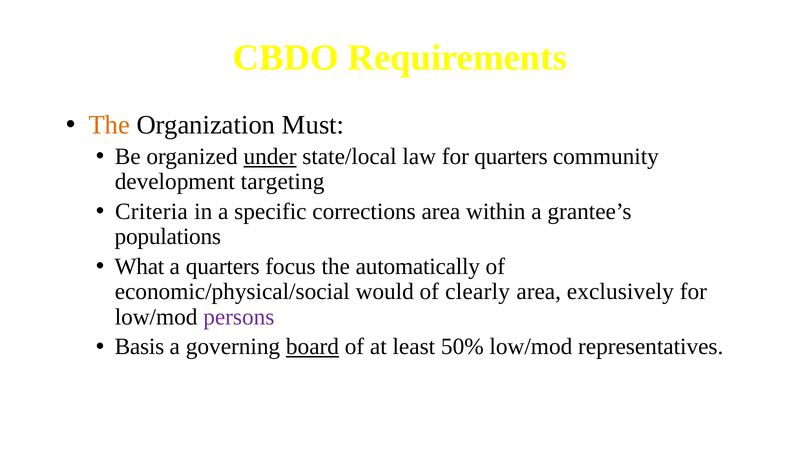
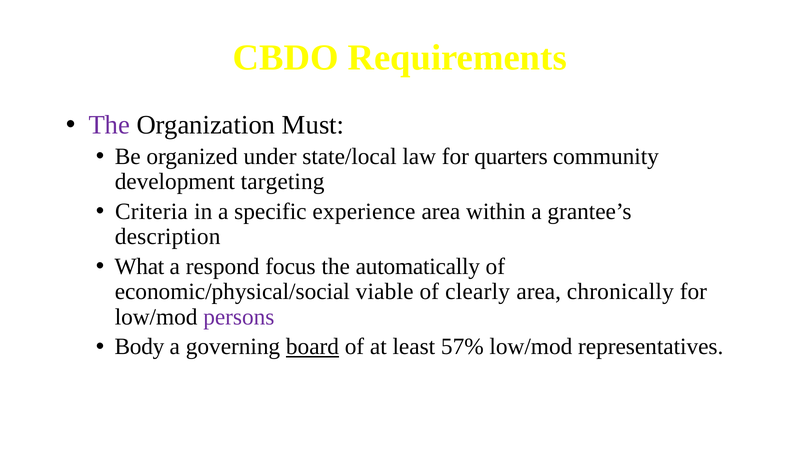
The colour: orange -> purple (109, 125)
under underline: present -> none (270, 157)
corrections: corrections -> experience (364, 212)
populations: populations -> description (168, 237)
a quarters: quarters -> respond (223, 267)
would: would -> viable (385, 292)
exclusively: exclusively -> chronically (620, 292)
Basis: Basis -> Body (139, 347)
50%: 50% -> 57% (462, 347)
